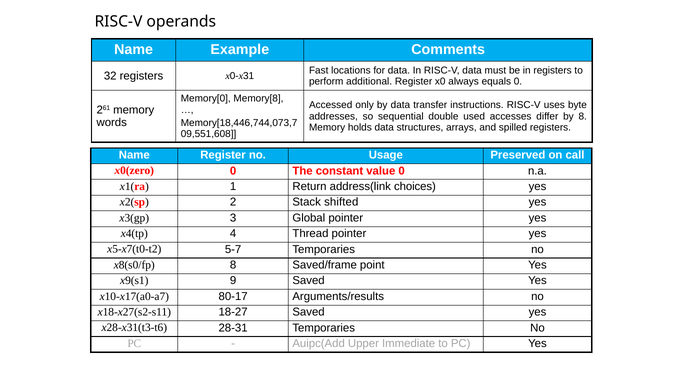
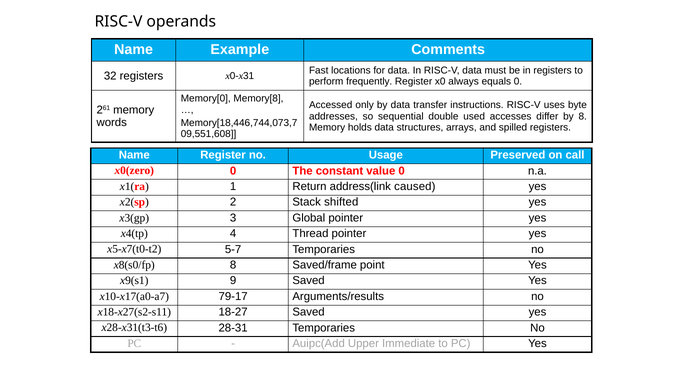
additional: additional -> frequently (369, 81)
choices: choices -> caused (415, 186)
80-17: 80-17 -> 79-17 (233, 296)
